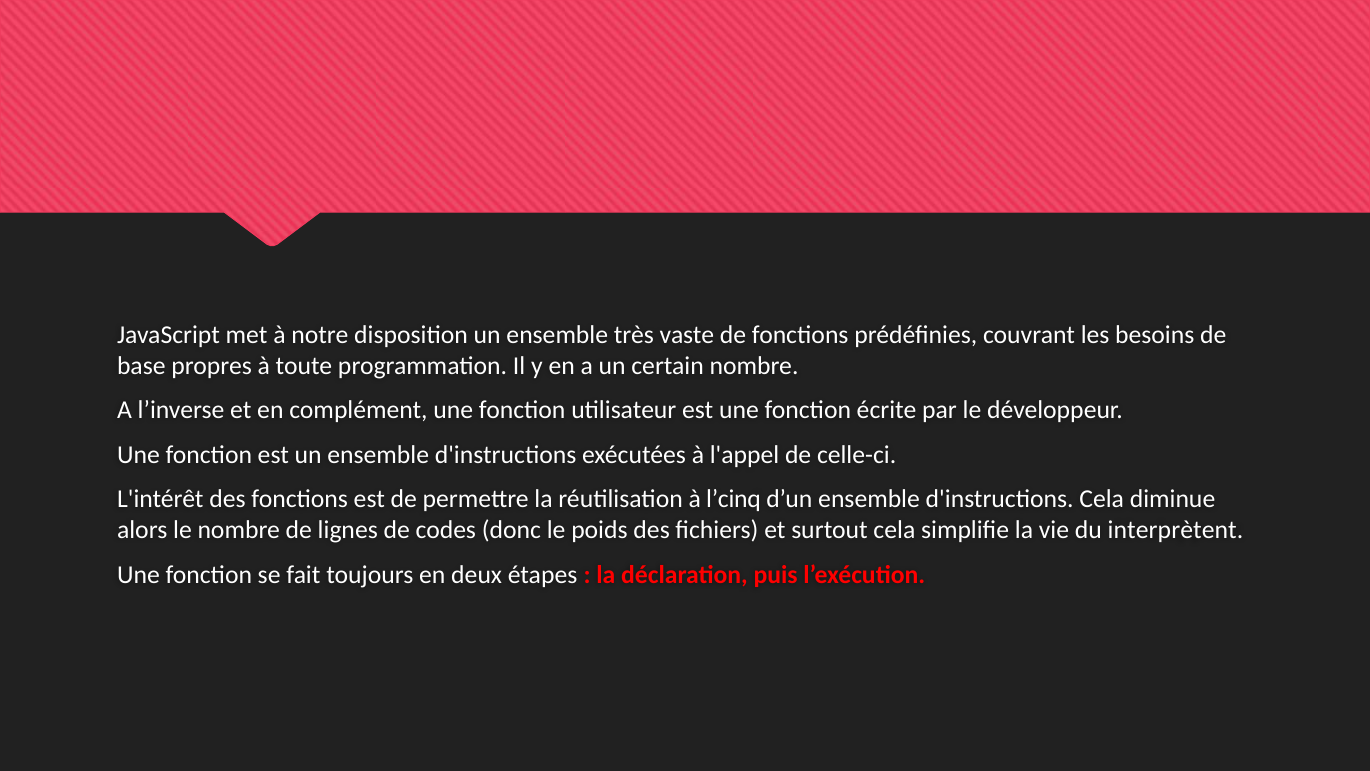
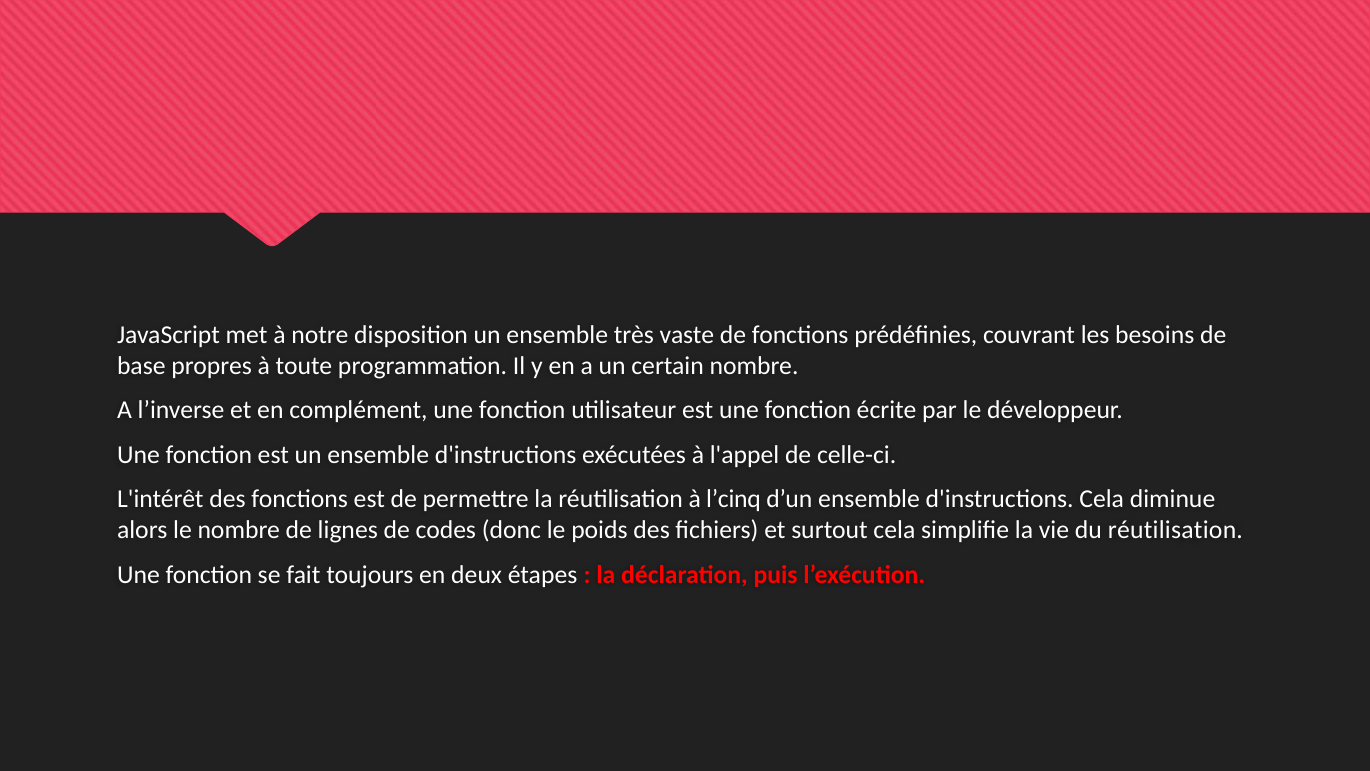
du interprètent: interprètent -> réutilisation (1175, 530)
